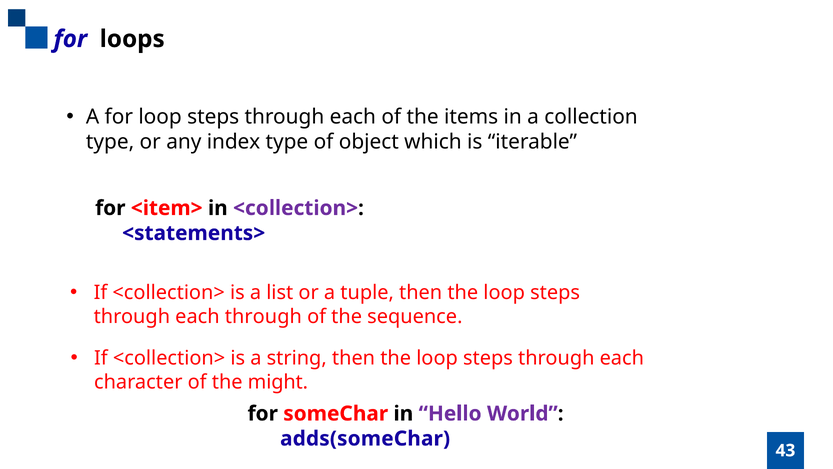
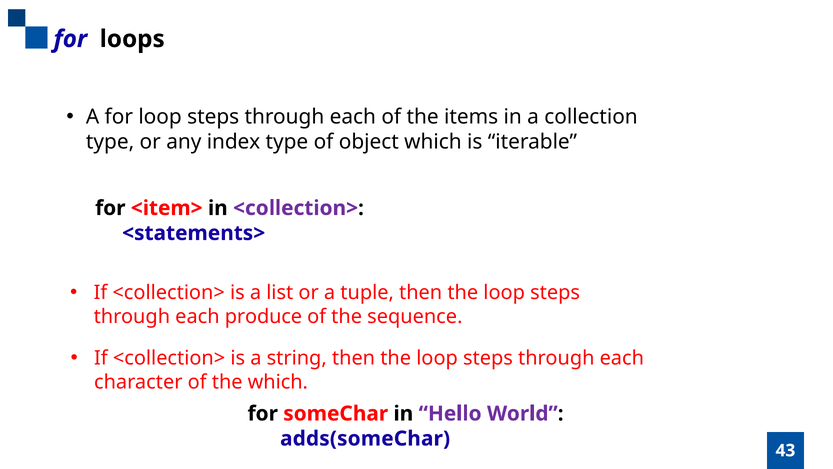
each through: through -> produce (263, 317)
the might: might -> which (278, 382)
